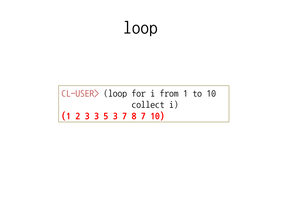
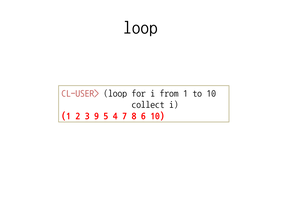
3 3: 3 -> 9 (97, 116)
5 3: 3 -> 4 (115, 116)
8 7: 7 -> 6 (143, 116)
